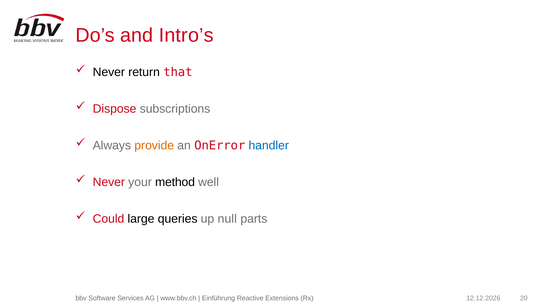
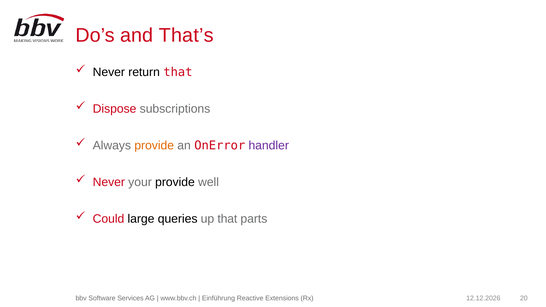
Intro’s: Intro’s -> That’s (186, 35)
handler colour: blue -> purple (269, 146)
your method: method -> provide (175, 182)
up null: null -> that (227, 219)
